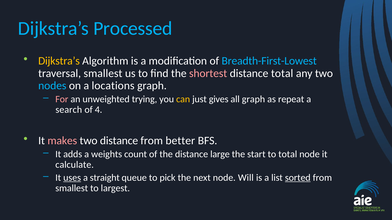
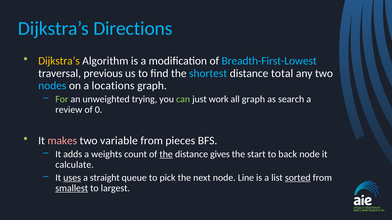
Processed: Processed -> Directions (133, 29)
traversal smallest: smallest -> previous (103, 73)
shortest colour: pink -> light blue (208, 73)
For colour: pink -> light green (62, 99)
can colour: yellow -> light green (183, 99)
gives: gives -> work (219, 99)
repeat: repeat -> search (291, 99)
search: search -> review (69, 110)
4: 4 -> 0 (99, 110)
two distance: distance -> variable (119, 141)
better: better -> pieces (180, 141)
the underline: none -> present (166, 154)
large: large -> gives (220, 154)
to total: total -> back (288, 154)
Will: Will -> Line (246, 178)
smallest underline: none -> present (72, 189)
